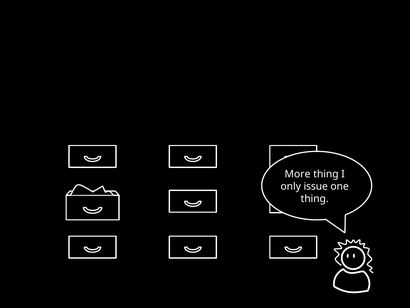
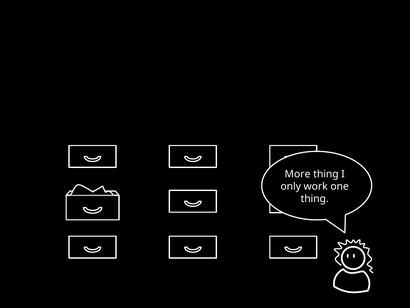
issue: issue -> work (316, 186)
